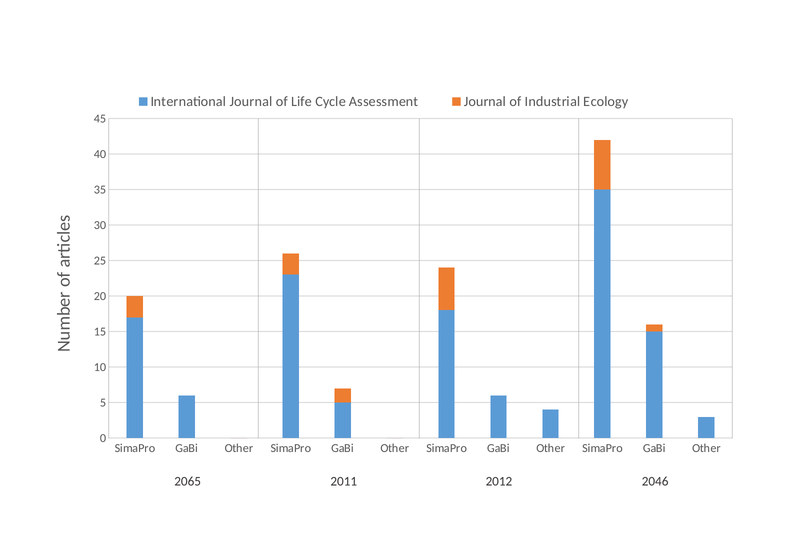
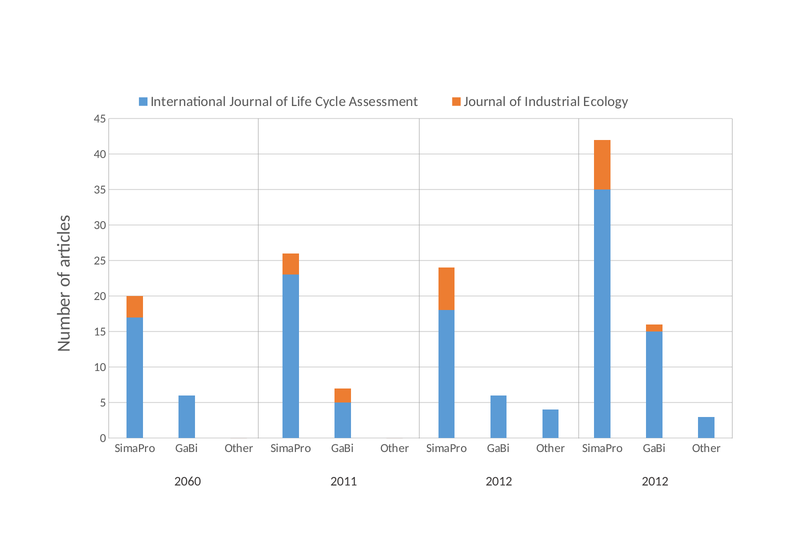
2065: 2065 -> 2060 (188, 482)
2012 2046: 2046 -> 2012 (655, 482)
